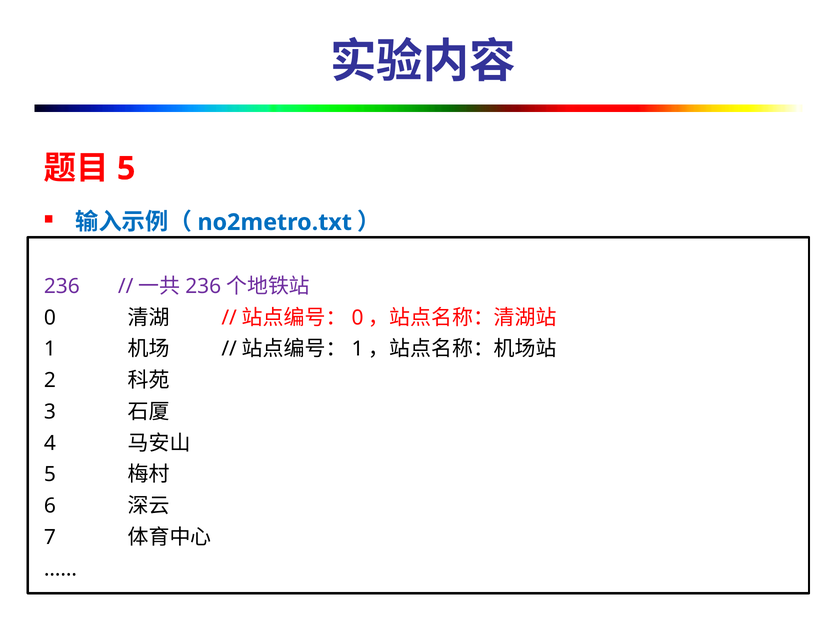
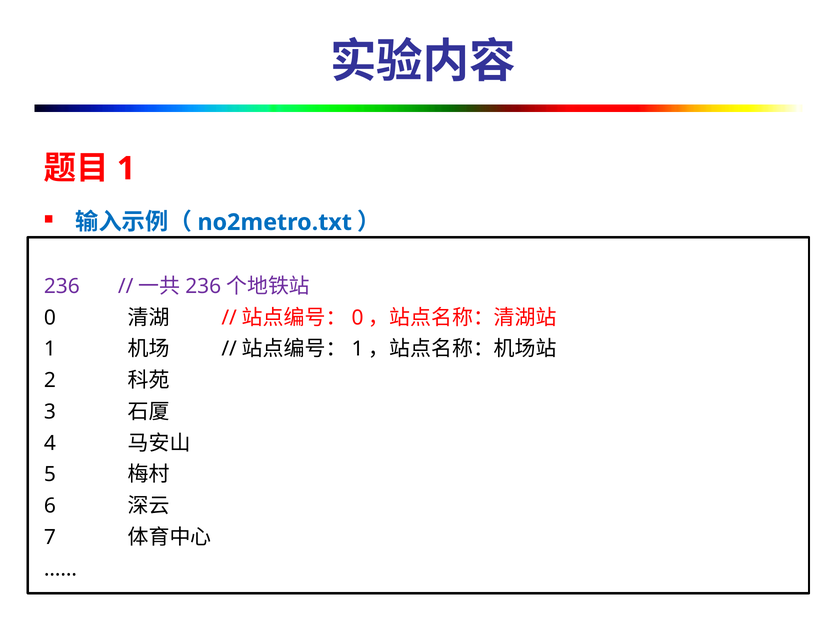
5: 5 -> 1 (126, 168)
